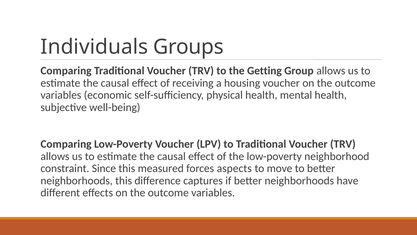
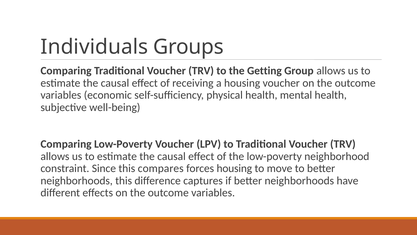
measured: measured -> compares (161, 168)
forces aspects: aspects -> housing (234, 168)
